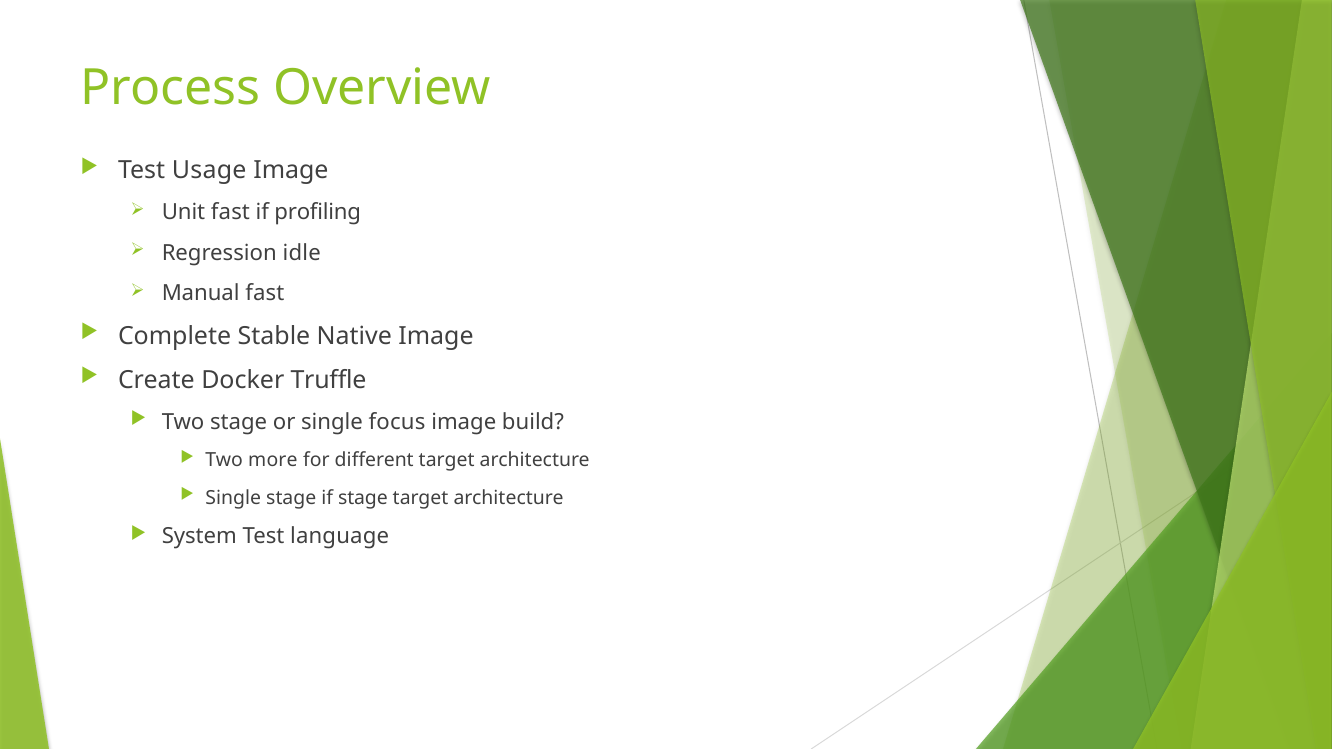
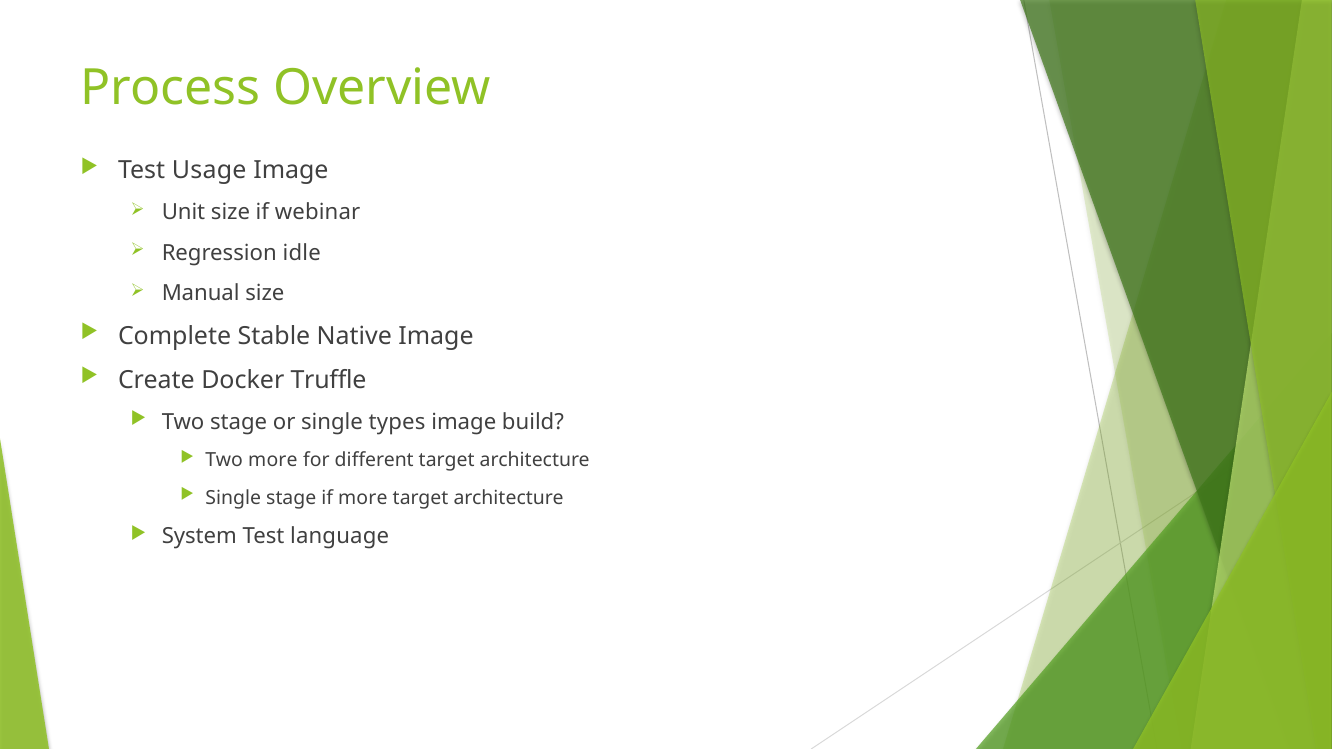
Unit fast: fast -> size (231, 213)
profiling: profiling -> webinar (318, 213)
Manual fast: fast -> size (265, 294)
focus: focus -> types (397, 422)
if stage: stage -> more (363, 498)
